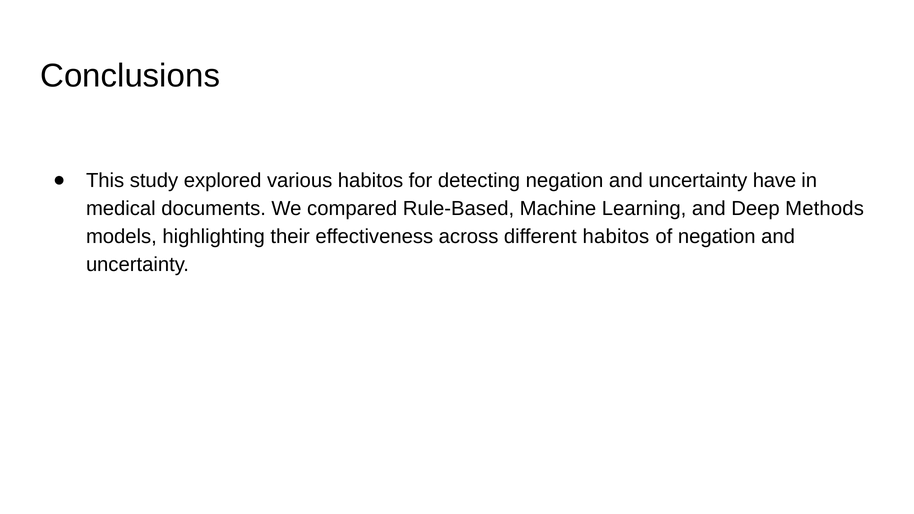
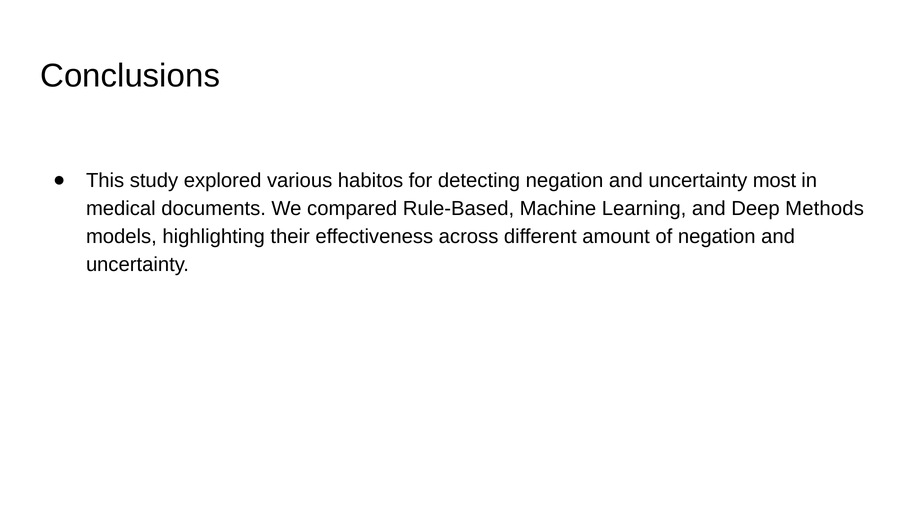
have: have -> most (774, 181)
different habitos: habitos -> amount (616, 237)
